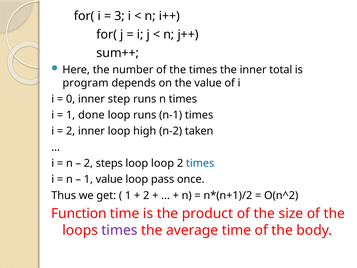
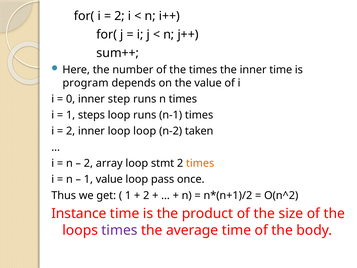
3: 3 -> 2 (120, 16)
inner total: total -> time (281, 70)
done: done -> steps (91, 115)
loop high: high -> loop (145, 131)
steps: steps -> array (109, 163)
loop loop: loop -> stmt (163, 163)
times colour: blue -> orange (200, 163)
Function: Function -> Instance (79, 213)
